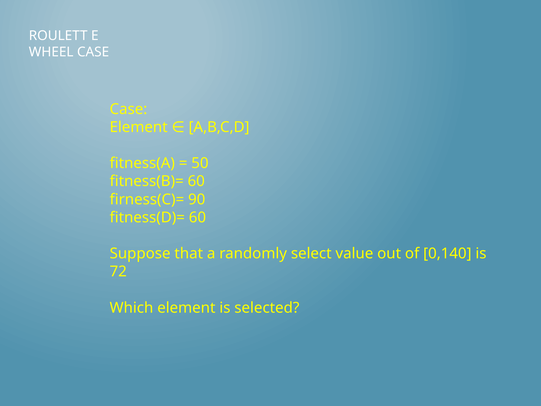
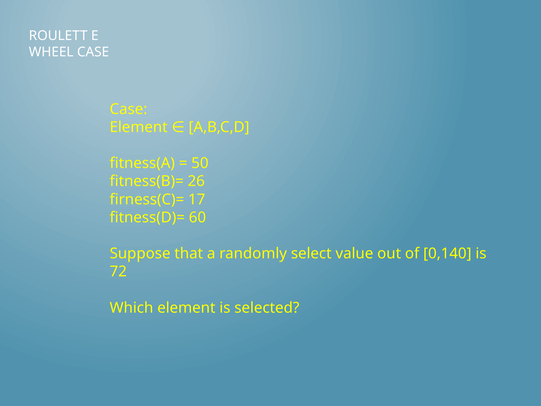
fitness(B)= 60: 60 -> 26 (196, 181)
90: 90 -> 17 (197, 199)
